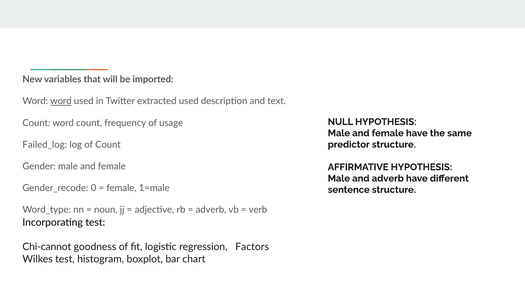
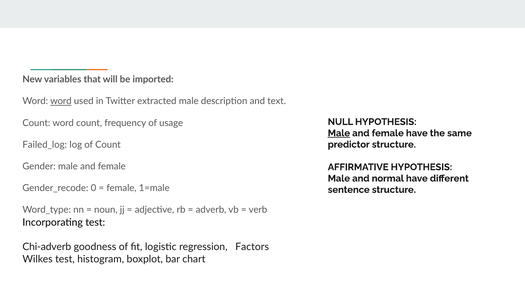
extracted used: used -> male (189, 101)
Male underline: none -> present (339, 133)
and adverb: adverb -> normal (388, 179)
Chi-cannot: Chi-cannot -> Chi-adverb (47, 247)
